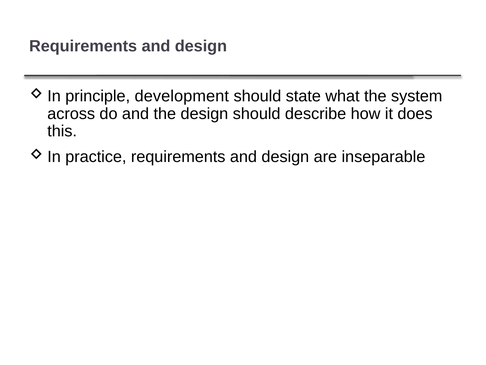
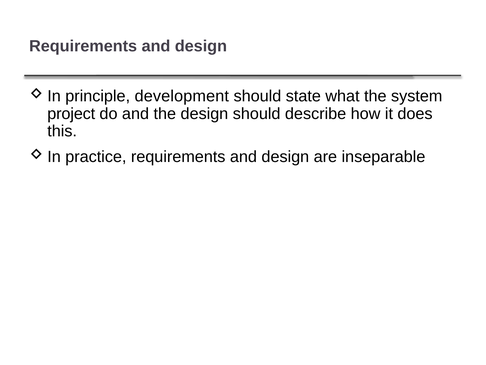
across: across -> project (71, 114)
